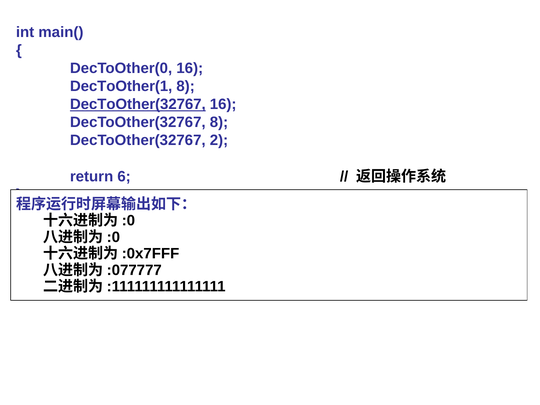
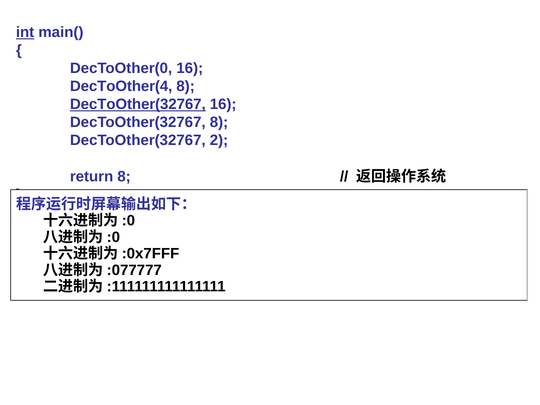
int underline: none -> present (25, 32)
DecToOther(1: DecToOther(1 -> DecToOther(4 (121, 86)
return 6: 6 -> 8 (124, 176)
